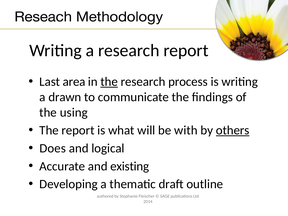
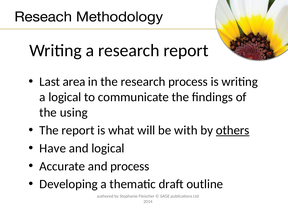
the underline: present -> none (109, 82)
a drawn: drawn -> logical (65, 97)
Does: Does -> Have (53, 148)
and existing: existing -> process (130, 166)
